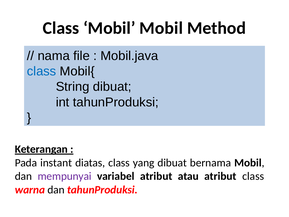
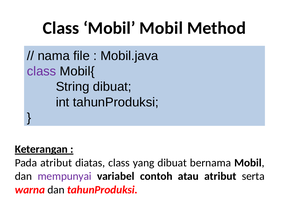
class colour: blue -> purple (42, 71)
Pada instant: instant -> atribut (56, 163)
variabel atribut: atribut -> contoh (156, 176)
atribut class: class -> serta (253, 176)
